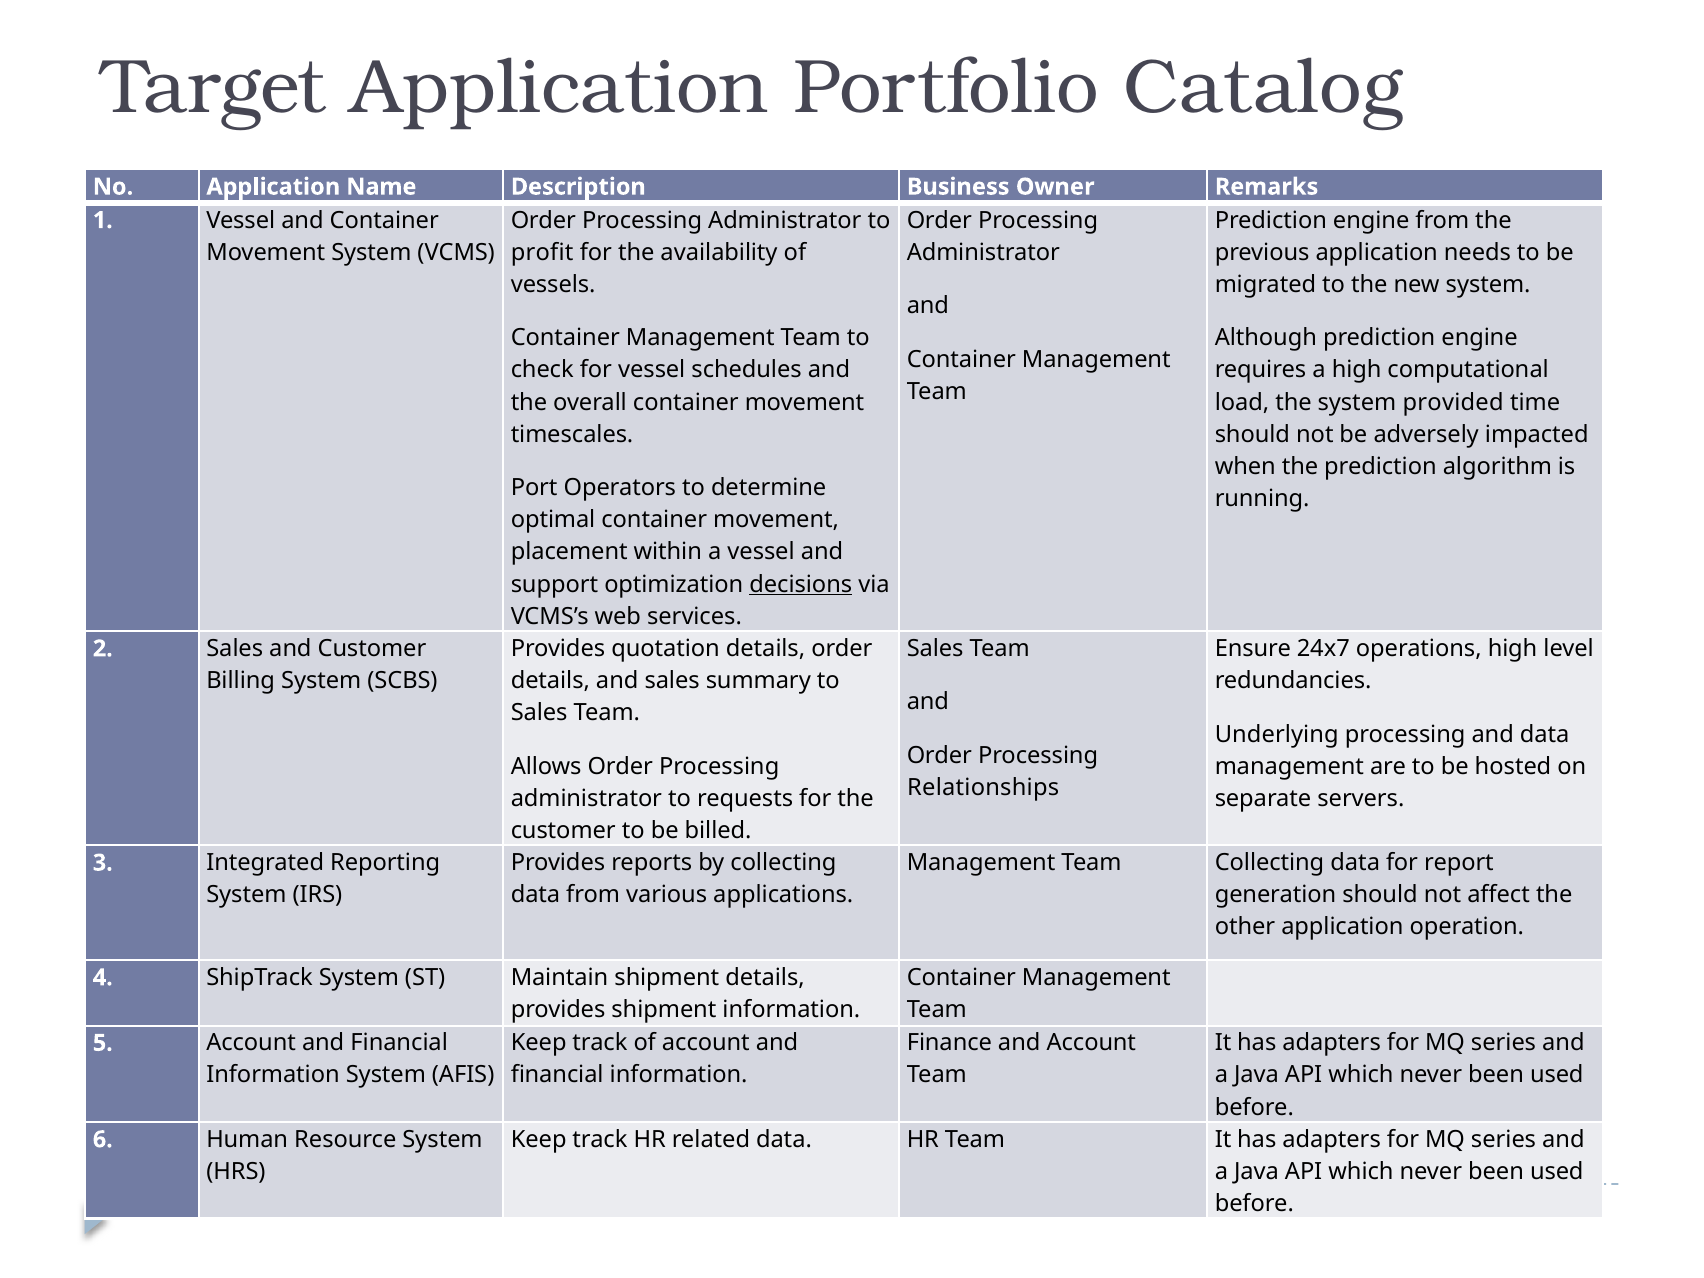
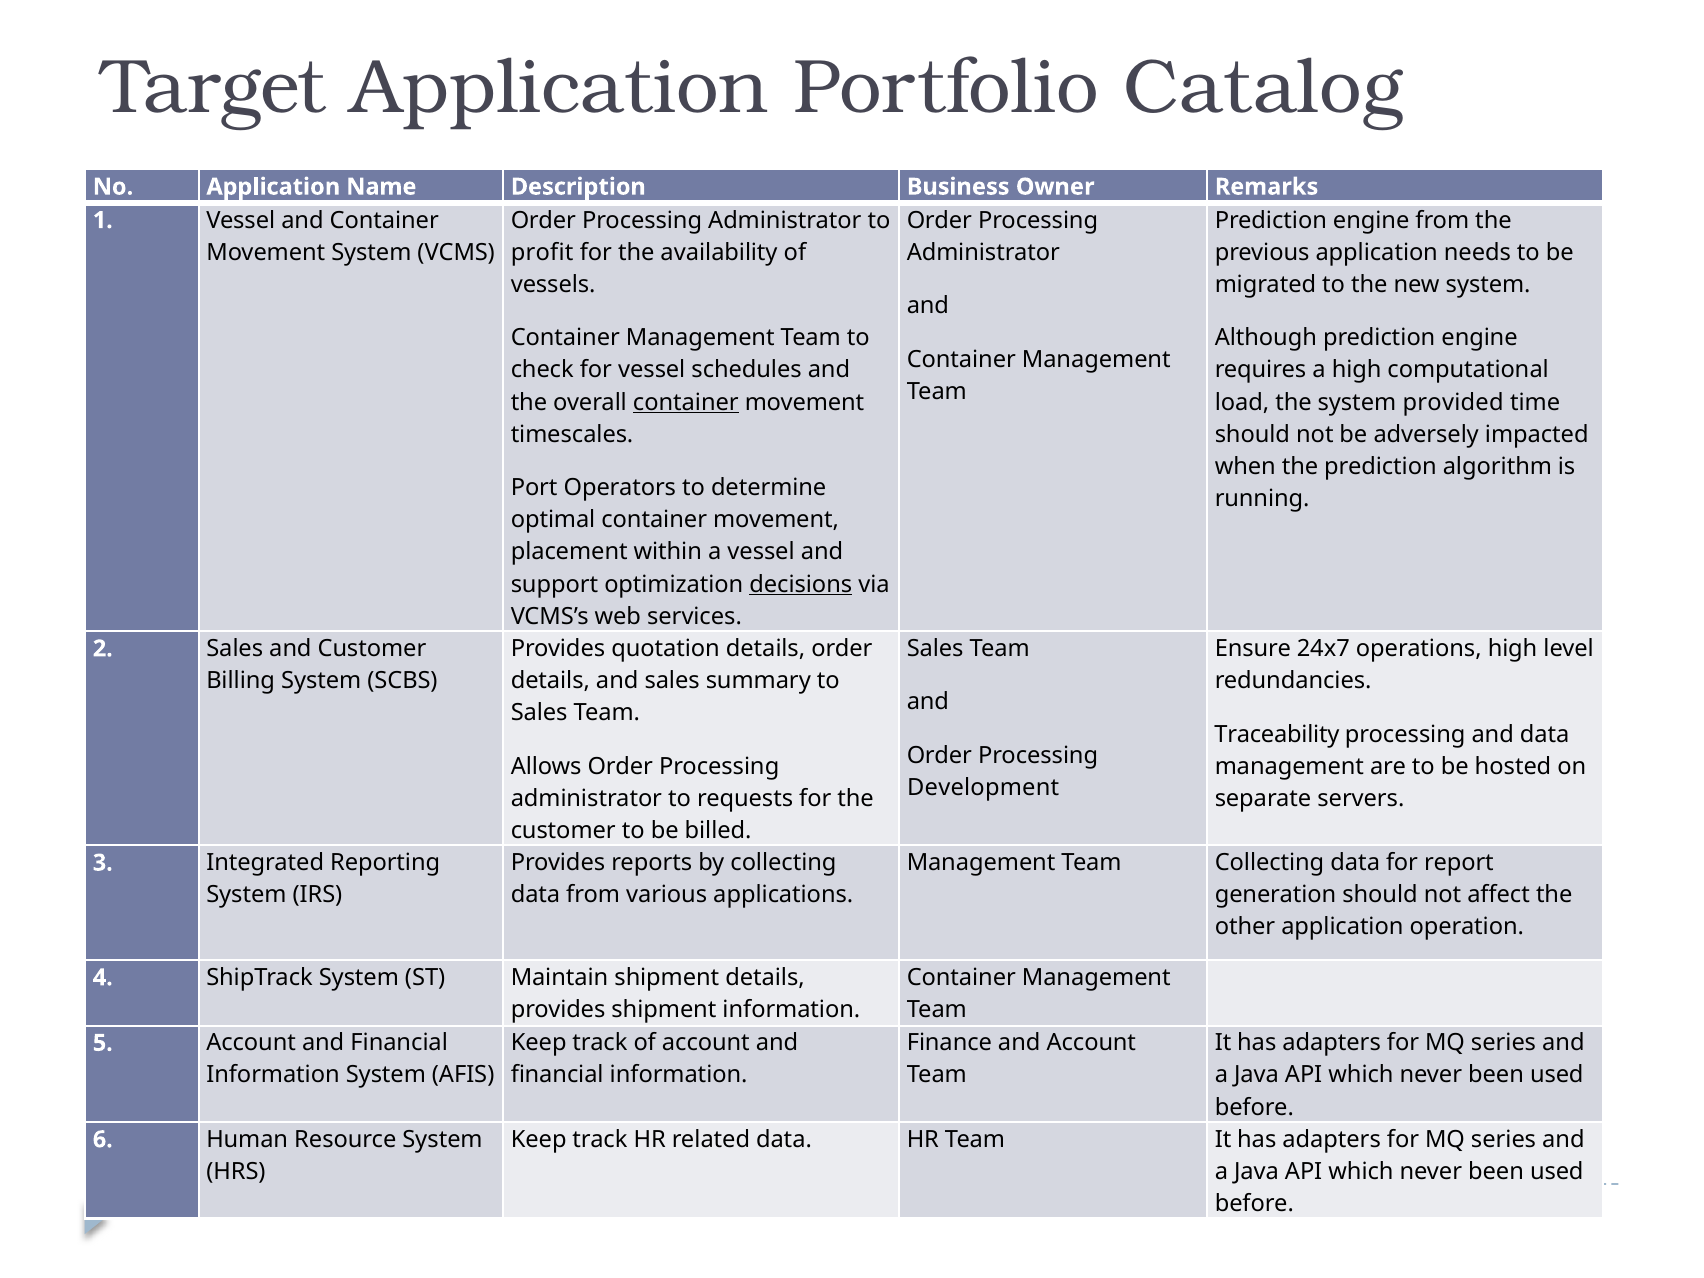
container underline: none -> present (686, 402)
Underlying: Underlying -> Traceability (1277, 734)
Relationships: Relationships -> Development (983, 788)
